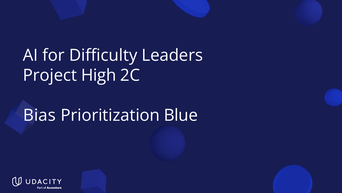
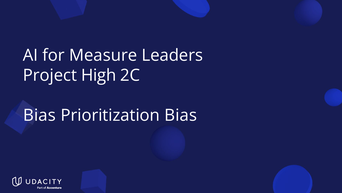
Difficulty: Difficulty -> Measure (103, 55)
Prioritization Blue: Blue -> Bias (181, 115)
